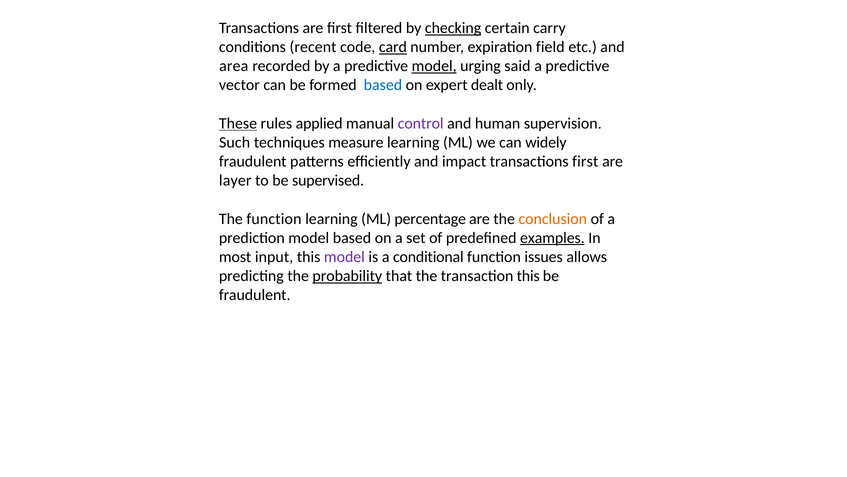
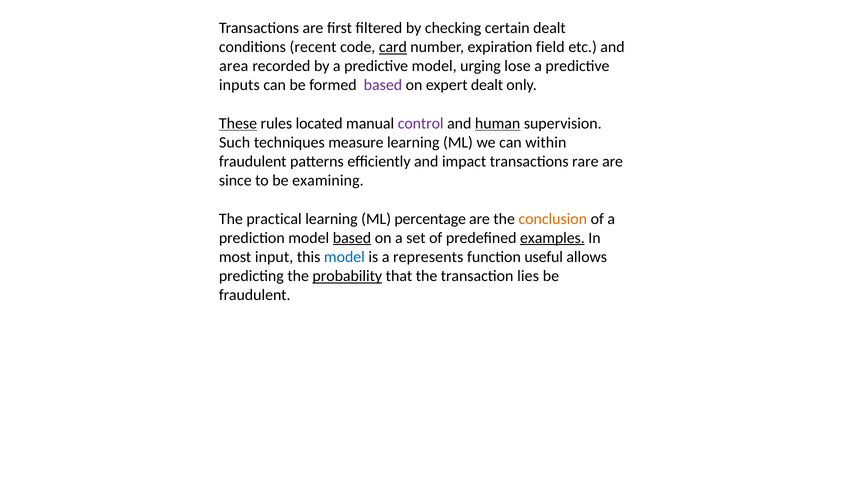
checking underline: present -> none (453, 28)
certain carry: carry -> dealt (549, 28)
model underline: present -> none (434, 66)
said: said -> lose (518, 66)
vector: vector -> inputs (239, 85)
based colour: blue -> purple (383, 85)
applied: applied -> located (319, 123)
human underline: none -> present (498, 123)
widely: widely -> within (546, 142)
transactions first: first -> rare (585, 161)
layer: layer -> since (235, 180)
supervised: supervised -> examining (328, 180)
The function: function -> practical (274, 219)
based underline: none -> present (352, 238)
model colour: purple -> blue (344, 257)
conditional: conditional -> represents (428, 257)
issues: issues -> useful (544, 257)
transaction this: this -> lies (528, 276)
